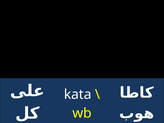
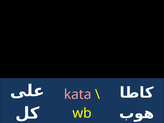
kata colour: white -> pink (78, 94)
